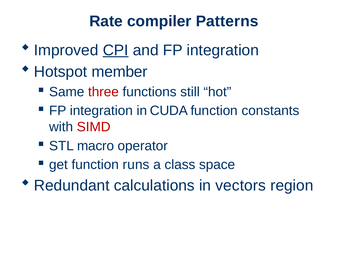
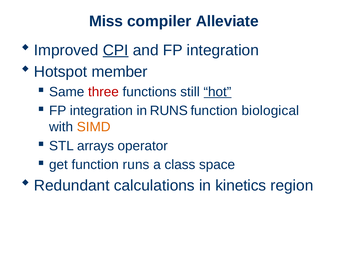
Rate: Rate -> Miss (106, 21)
Patterns: Patterns -> Alleviate (227, 21)
hot underline: none -> present (218, 92)
in CUDA: CUDA -> RUNS (169, 111)
constants: constants -> biological (270, 111)
SIMD colour: red -> orange (94, 127)
macro: macro -> arrays (96, 146)
vectors: vectors -> kinetics (241, 185)
